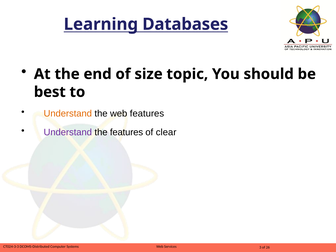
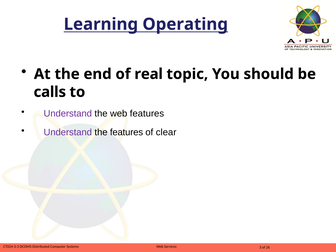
Databases: Databases -> Operating (185, 24)
size: size -> real (149, 74)
best: best -> calls (50, 92)
Understand colour: orange -> purple (68, 114)
